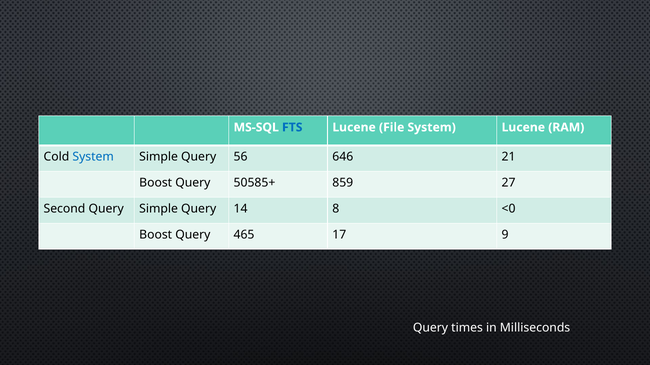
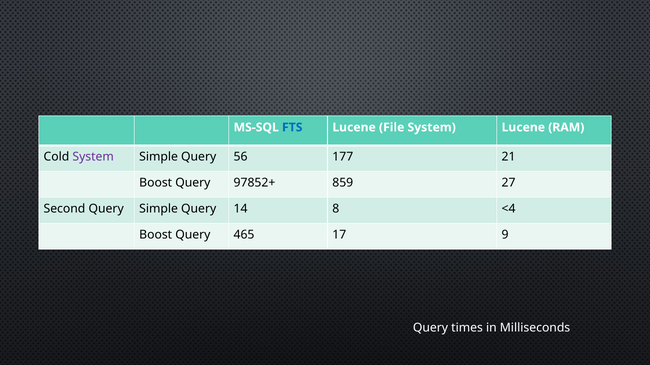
System colour: blue -> purple (93, 157)
646: 646 -> 177 (343, 157)
50585+: 50585+ -> 97852+ (255, 183)
<0: <0 -> <4 (509, 209)
